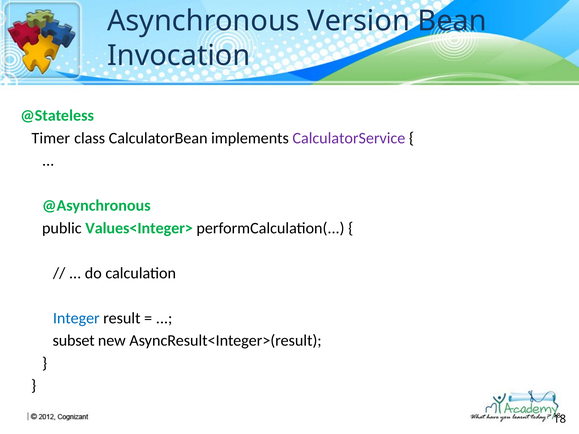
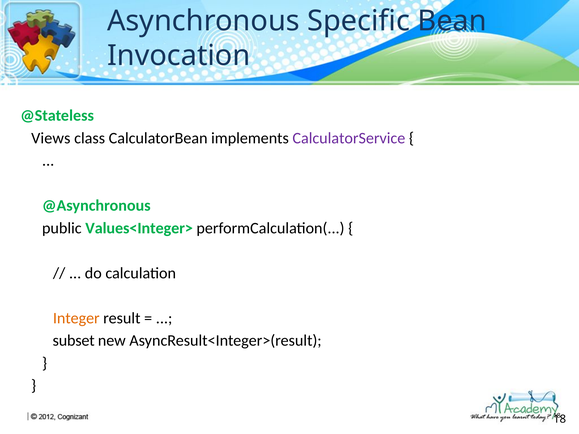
Version: Version -> Specific (359, 21)
Timer: Timer -> Views (51, 138)
Integer colour: blue -> orange (76, 318)
